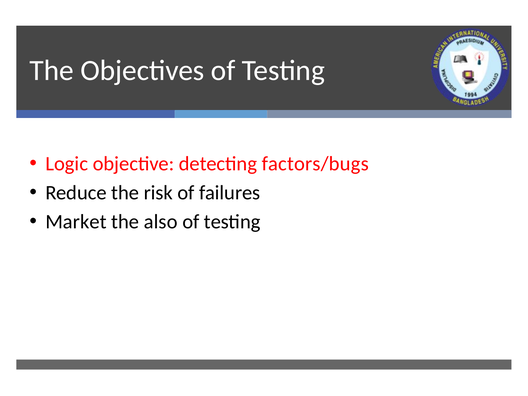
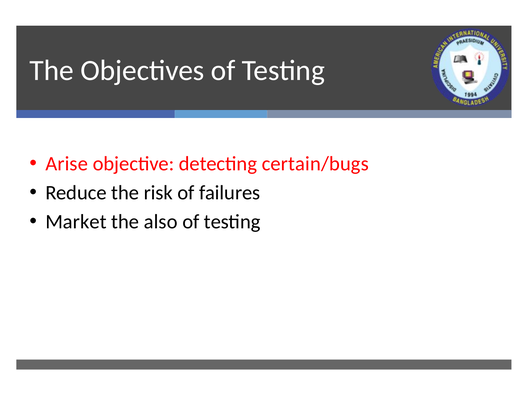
Logic: Logic -> Arise (67, 164)
factors/bugs: factors/bugs -> certain/bugs (315, 164)
